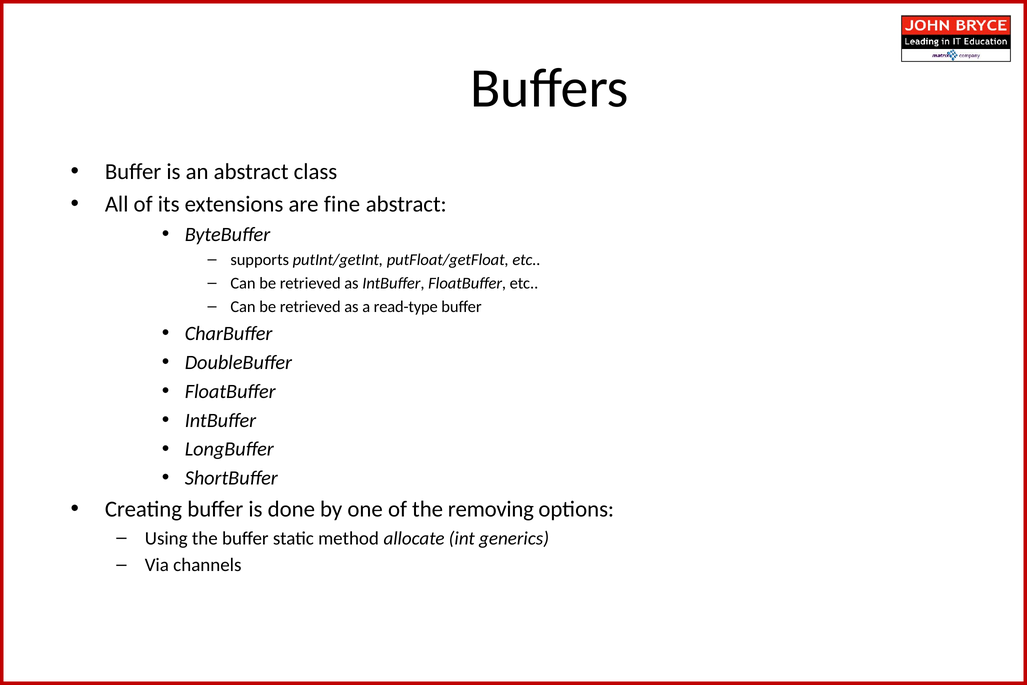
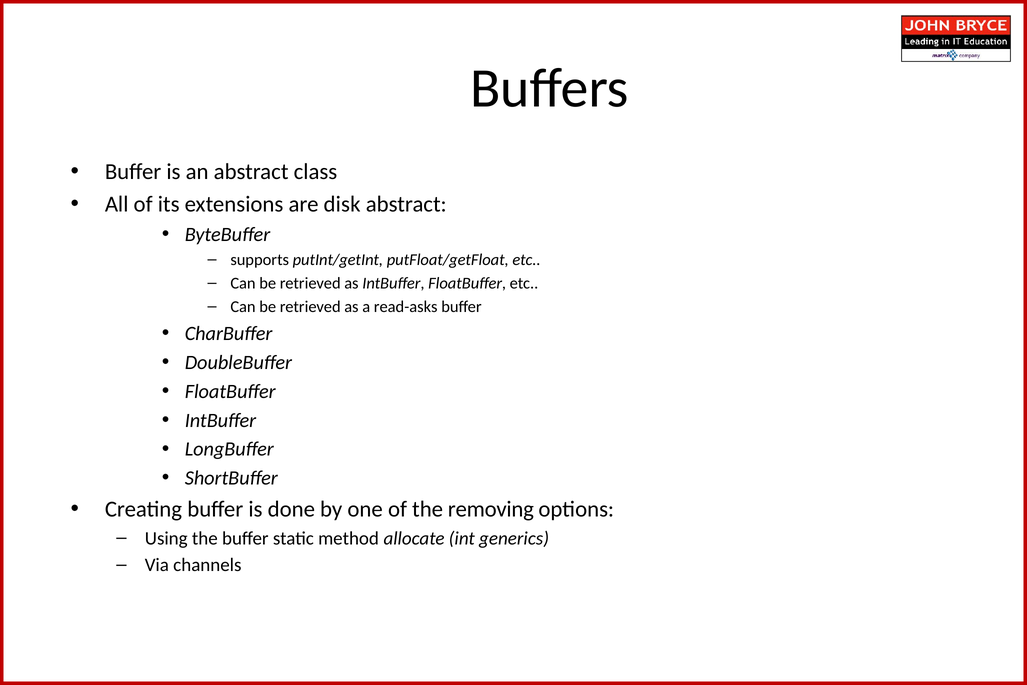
fine: fine -> disk (342, 204)
read-type: read-type -> read-asks (406, 307)
